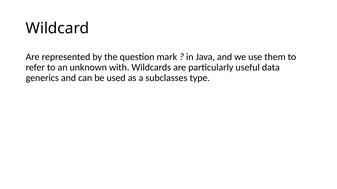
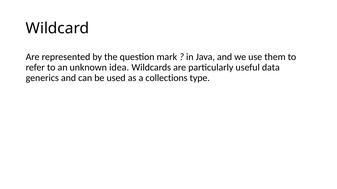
with: with -> idea (119, 68)
subclasses: subclasses -> collections (166, 78)
